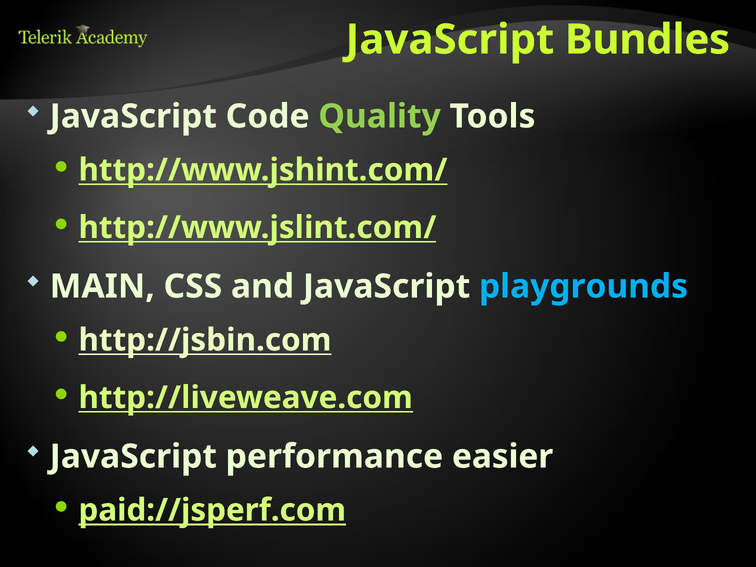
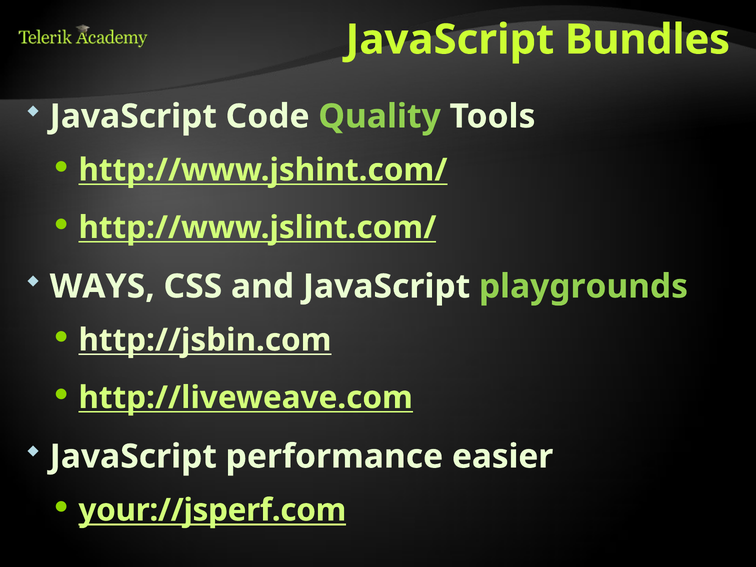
MAIN: MAIN -> WAYS (102, 286)
playgrounds colour: light blue -> light green (583, 286)
paid://jsperf.com: paid://jsperf.com -> your://jsperf.com (212, 510)
